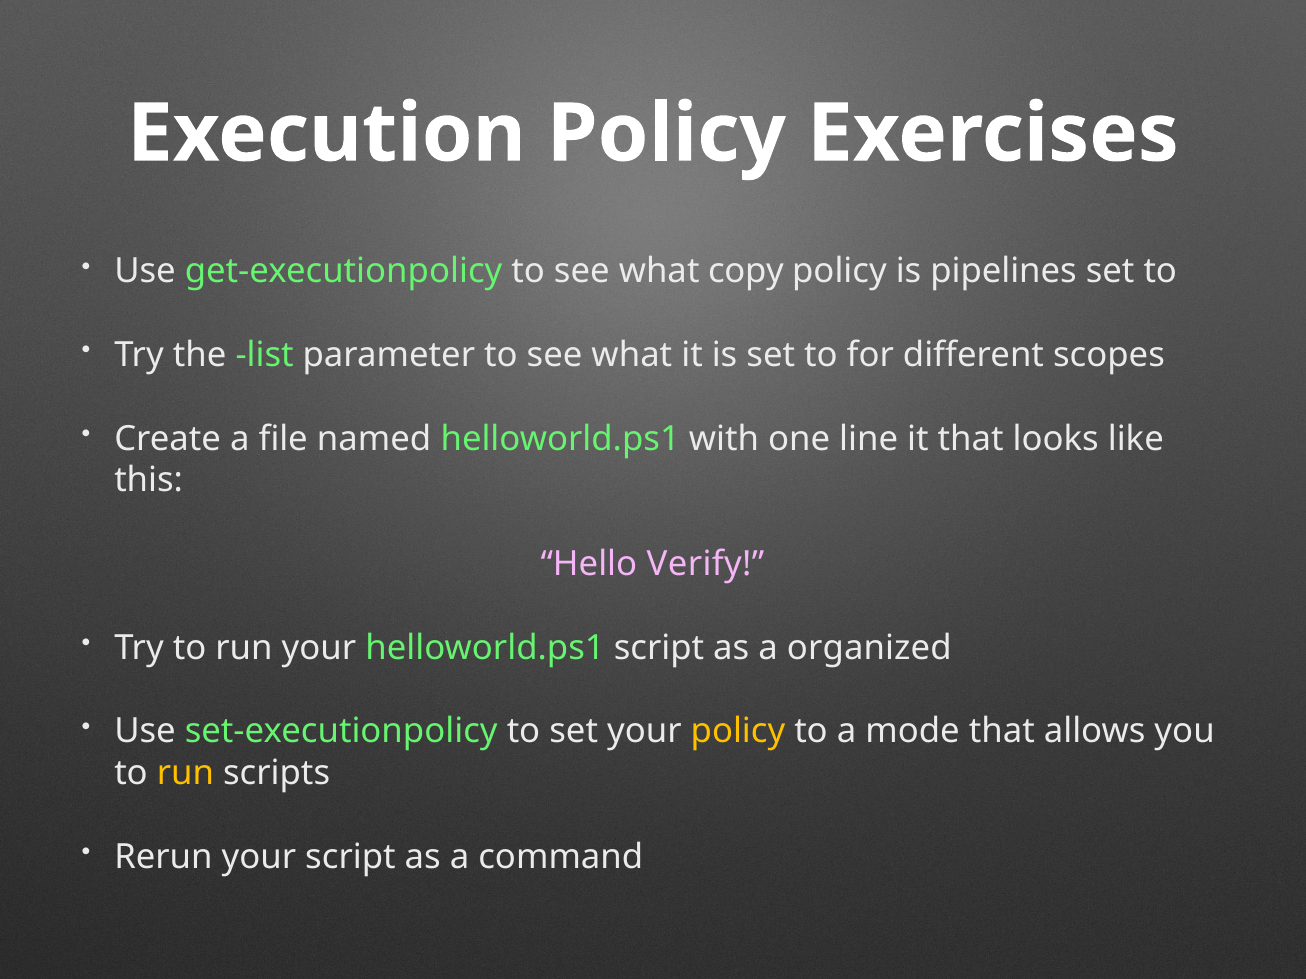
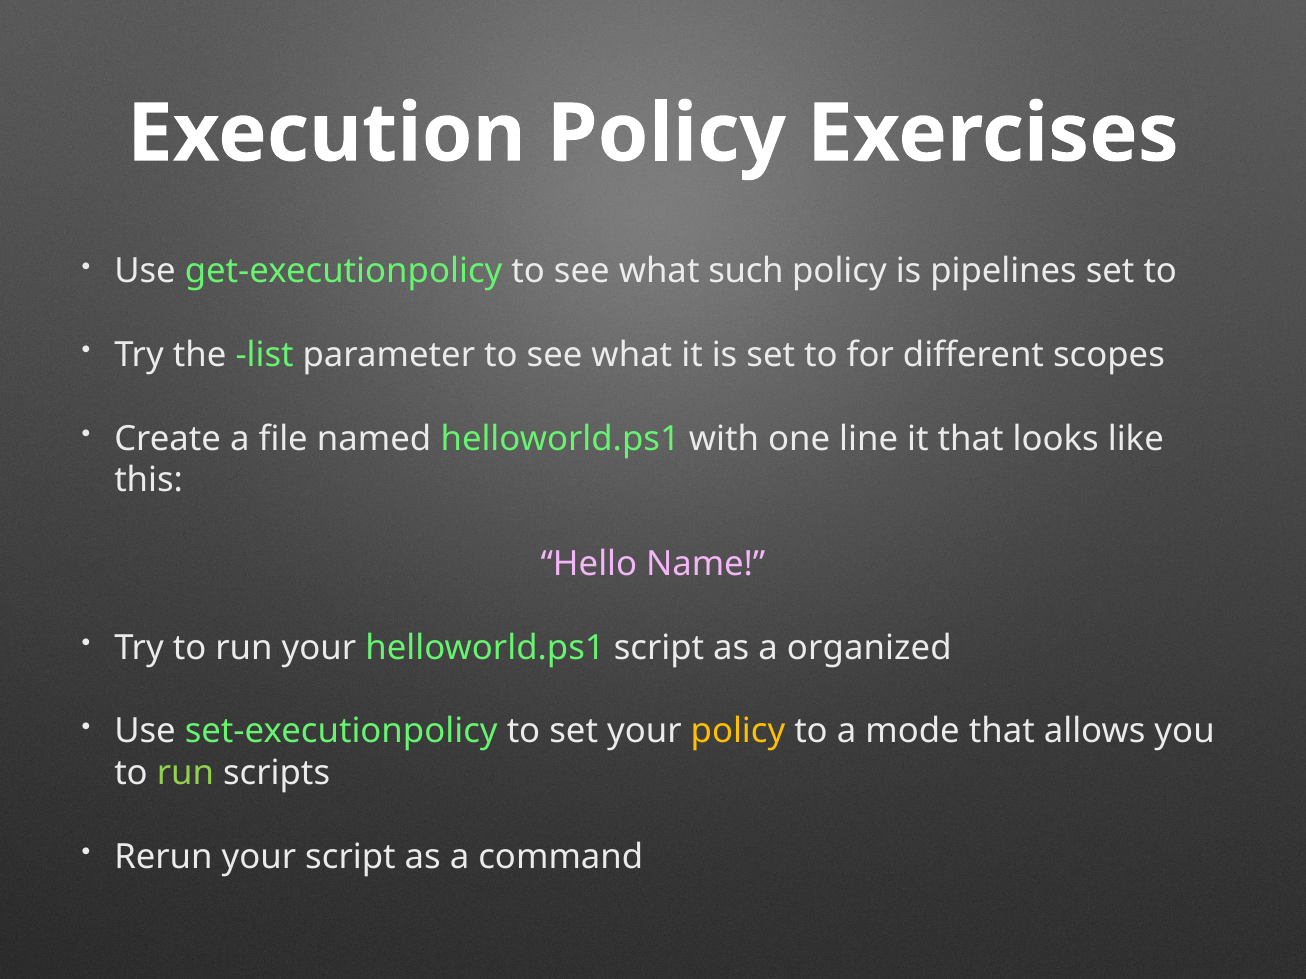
copy: copy -> such (746, 271)
Verify: Verify -> Name (706, 564)
run colour: yellow -> light green (185, 773)
